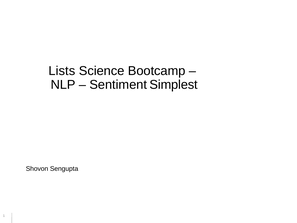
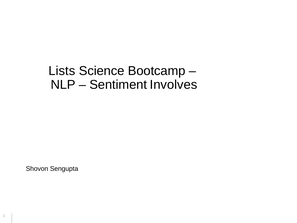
Simplest: Simplest -> Involves (174, 85)
